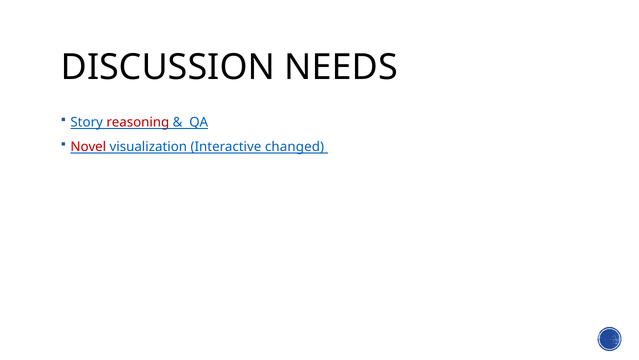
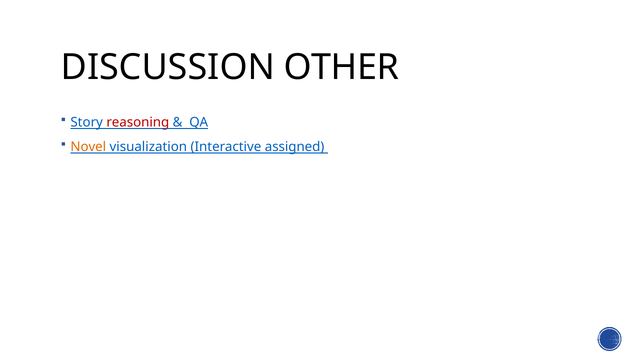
NEEDS: NEEDS -> OTHER (341, 67)
Novel colour: red -> orange (88, 147)
changed: changed -> assigned (295, 147)
